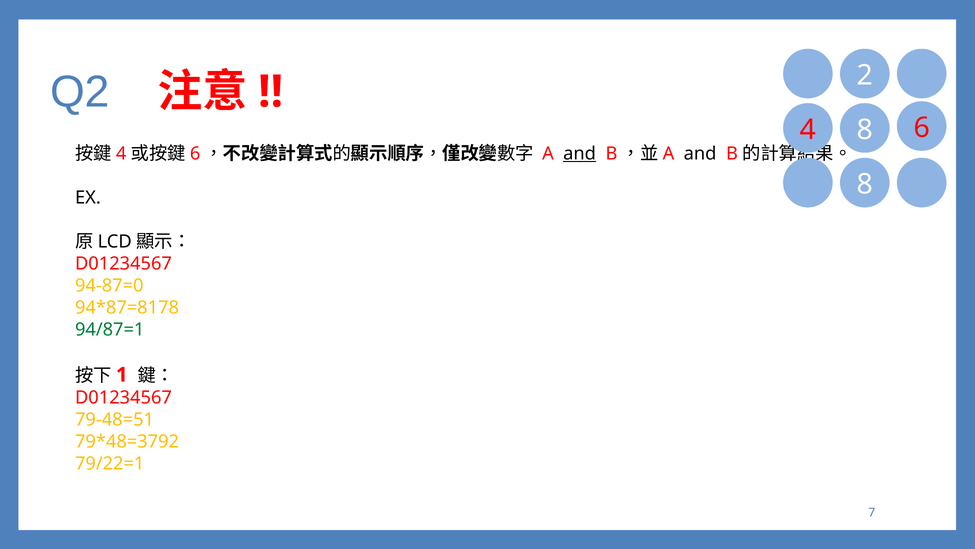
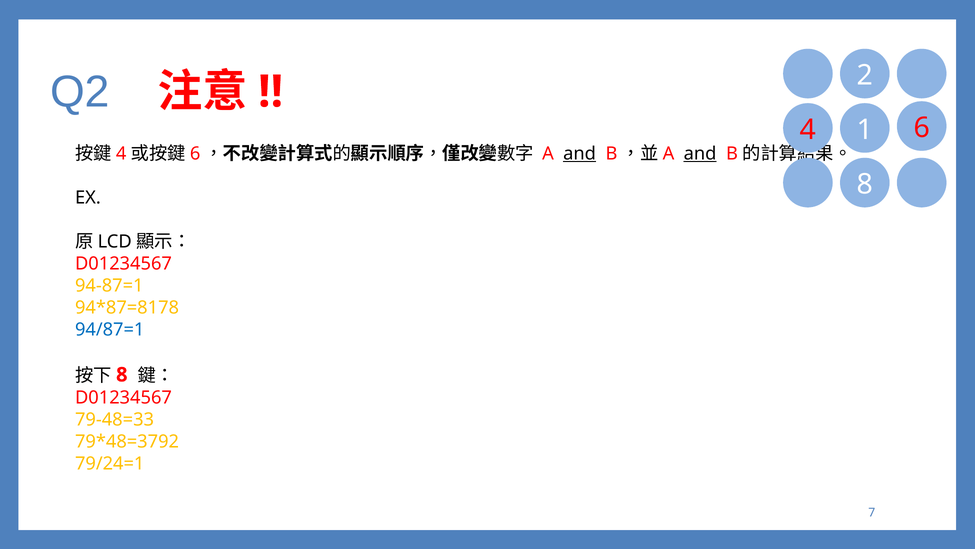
4 8: 8 -> 1 (865, 130)
and underline: none -> present (700, 154)
94-87=0: 94-87=0 -> 94-87=1 (109, 285)
94/87=1 colour: green -> blue (110, 329)
1: 1 -> 8 (122, 374)
79-48=51: 79-48=51 -> 79-48=33 (115, 419)
79/22=1: 79/22=1 -> 79/24=1 (110, 463)
